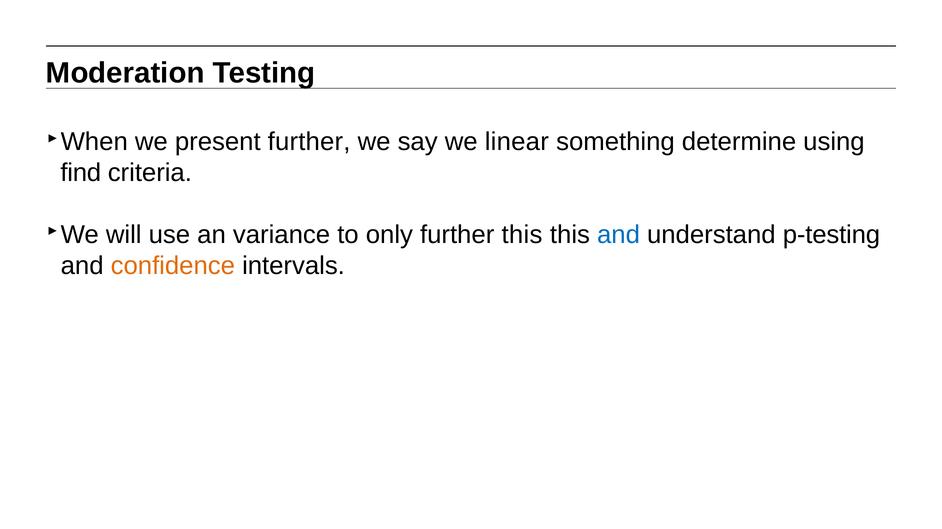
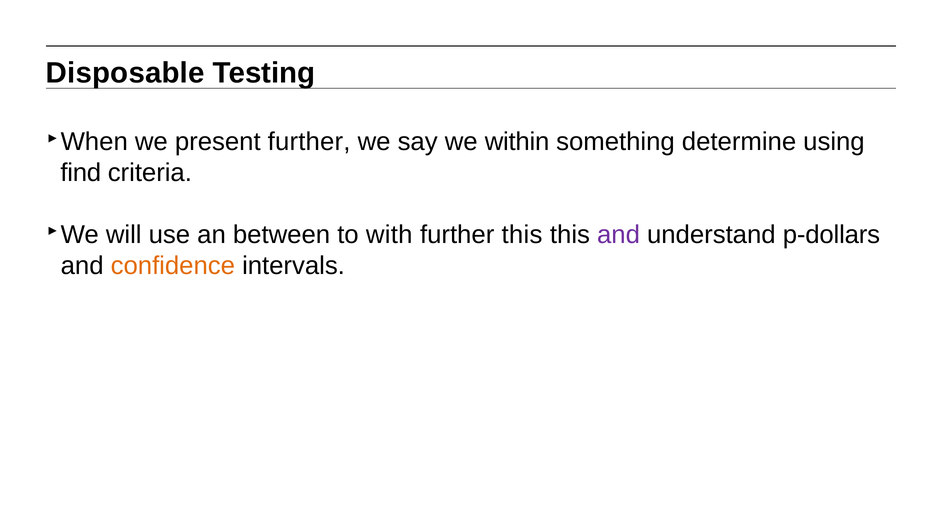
Moderation: Moderation -> Disposable (125, 73)
linear: linear -> within (517, 142)
variance: variance -> between (282, 235)
only: only -> with (389, 235)
and colour: blue -> purple (619, 235)
p-testing: p-testing -> p-dollars (831, 235)
